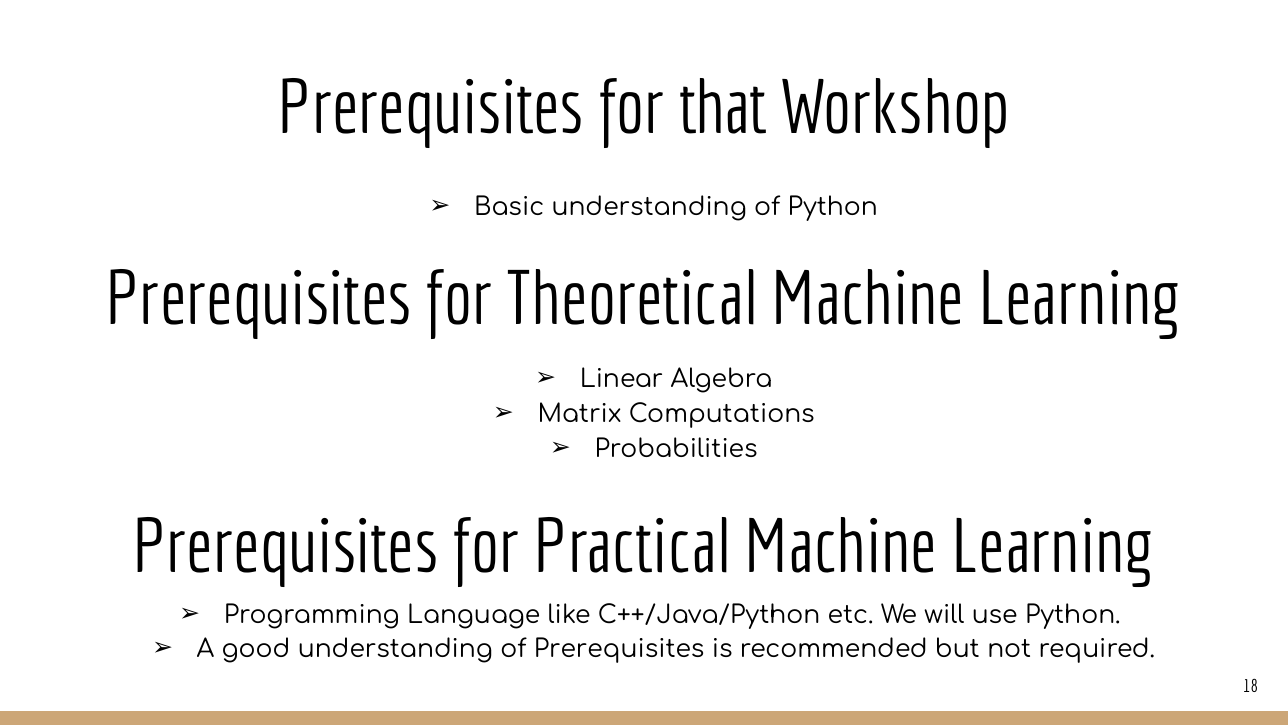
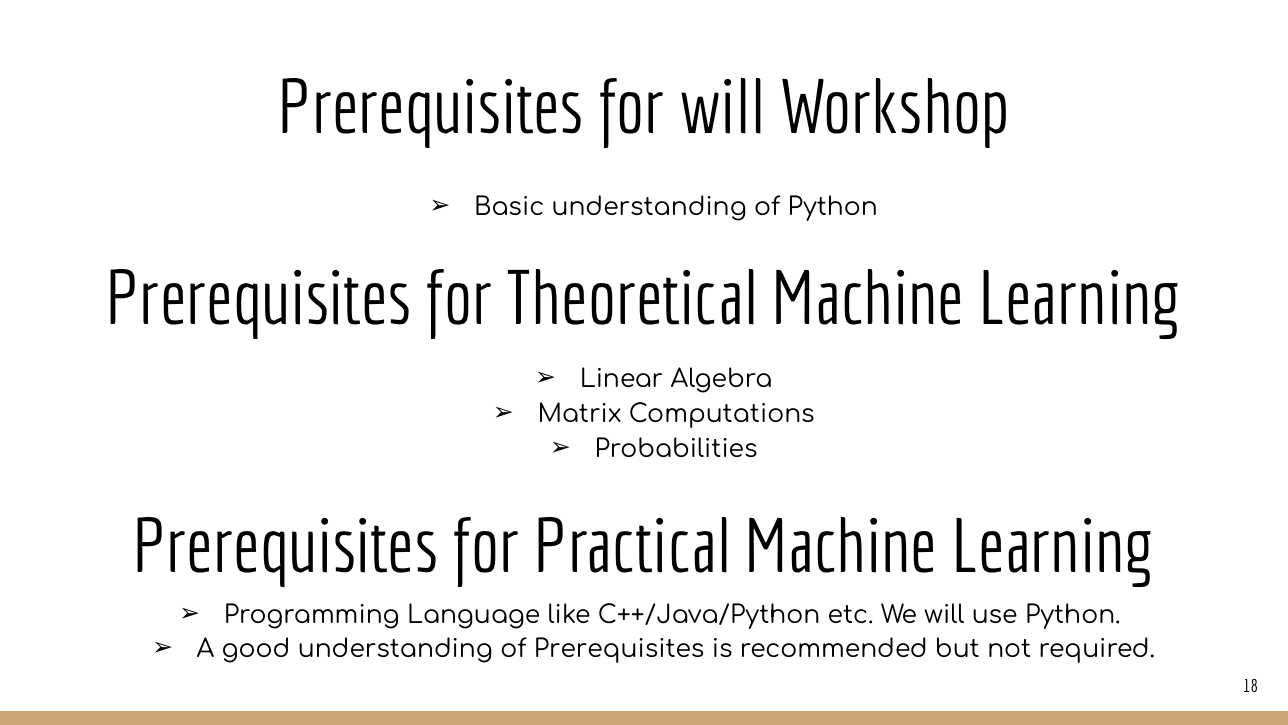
for that: that -> will (722, 109)
